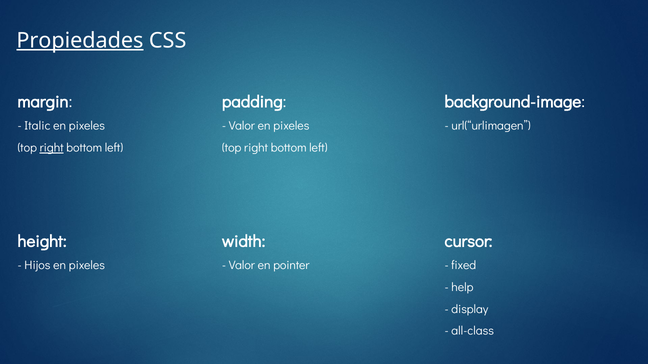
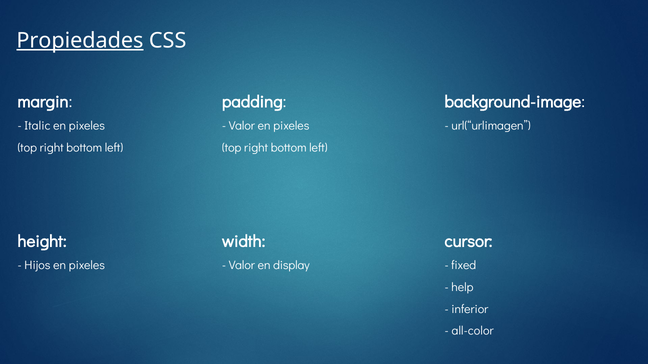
right underline: present -> none (52, 148)
pointer: pointer -> display (291, 266)
display: display -> inferior (470, 310)
all-class: all-class -> all-color (473, 331)
